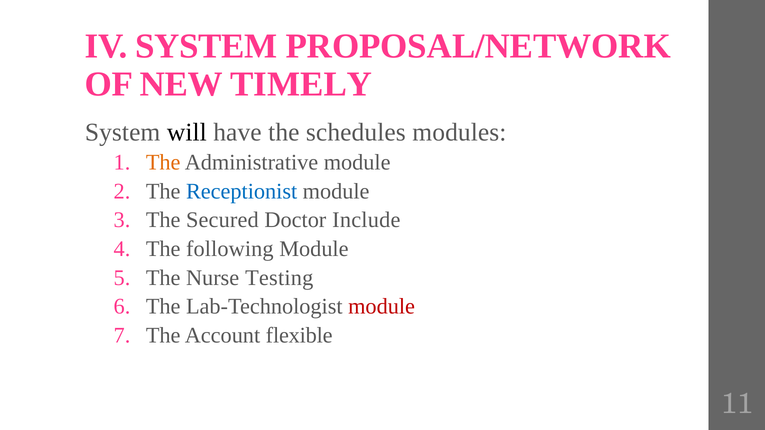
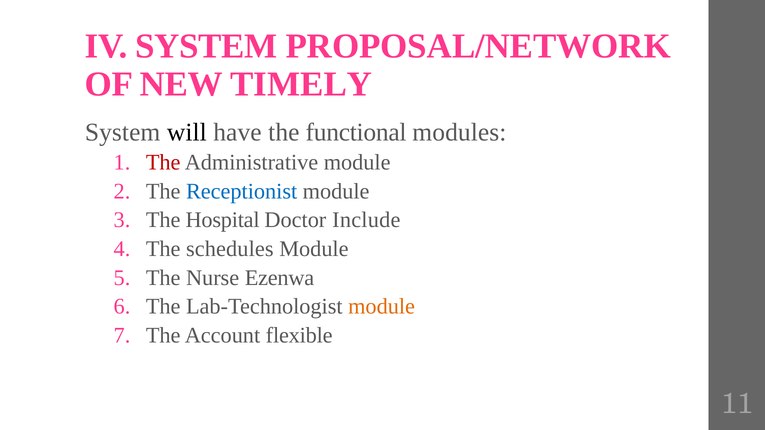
schedules: schedules -> functional (356, 132)
The colour: orange -> red (163, 163)
Secured: Secured -> Hospital (223, 220)
following: following -> schedules (230, 249)
Testing: Testing -> Ezenwa (279, 278)
module colour: red -> orange (382, 307)
